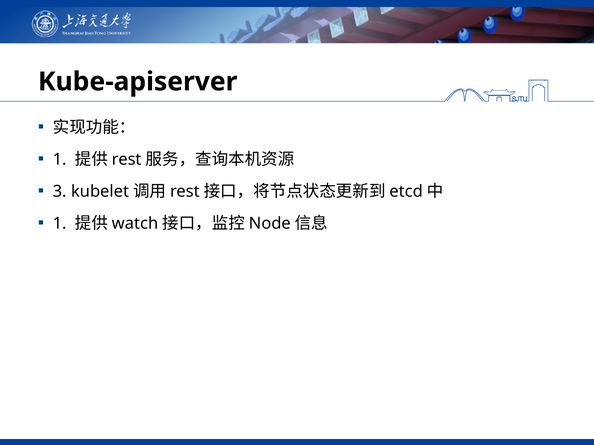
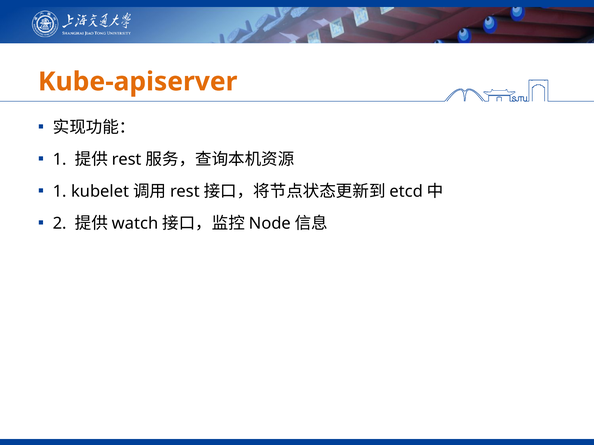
Kube-apiserver colour: black -> orange (138, 82)
3: 3 -> 1 (60, 192)
1: 1 -> 2 (60, 224)
